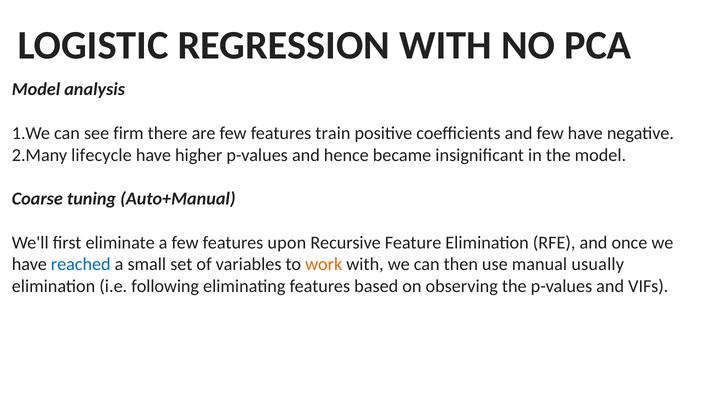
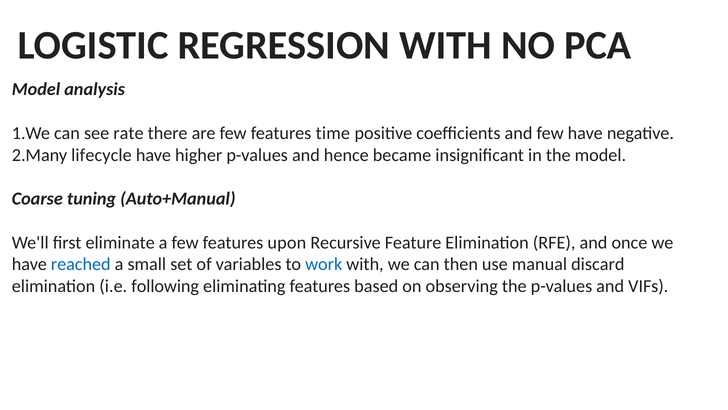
firm: firm -> rate (128, 133)
train: train -> time (333, 133)
work colour: orange -> blue (324, 264)
usually: usually -> discard (598, 264)
